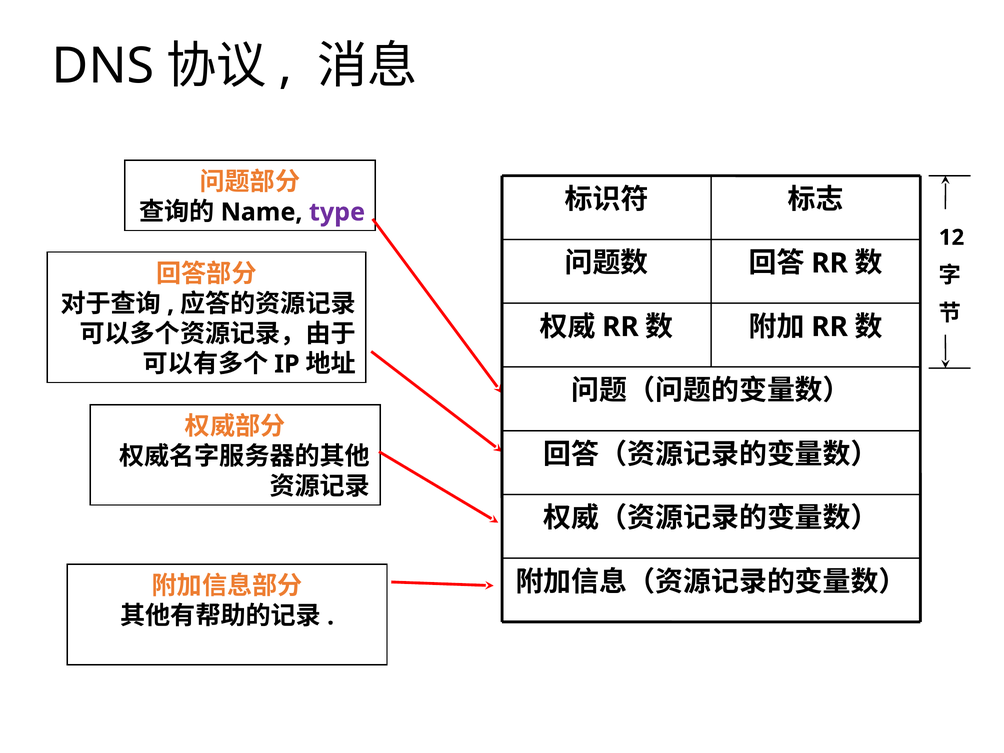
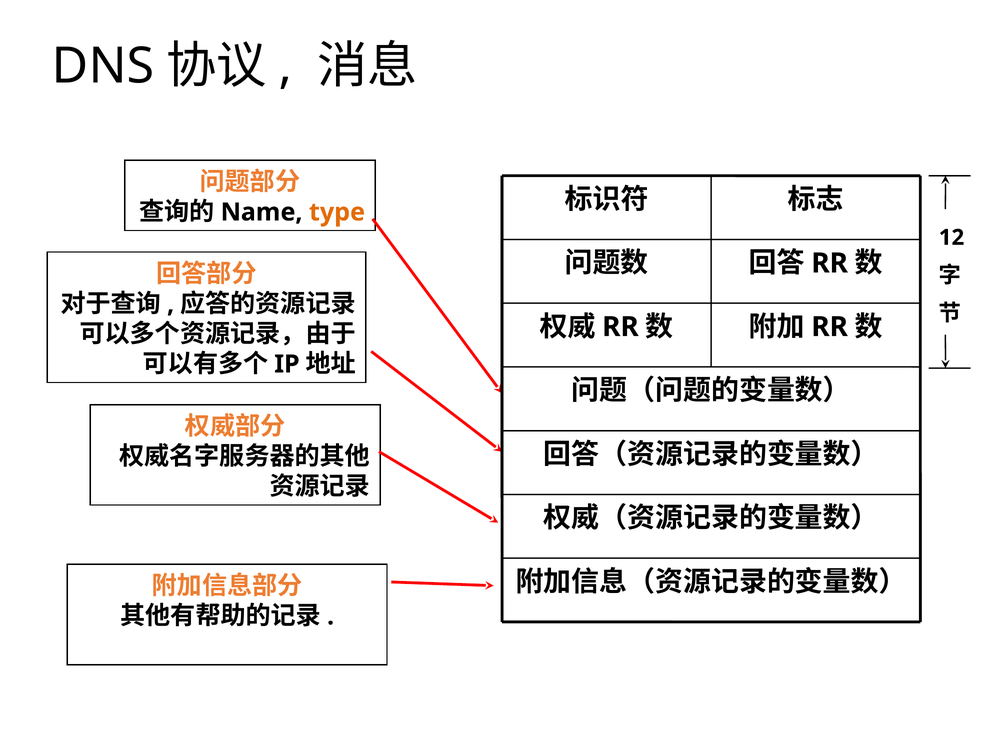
type colour: purple -> orange (337, 212)
